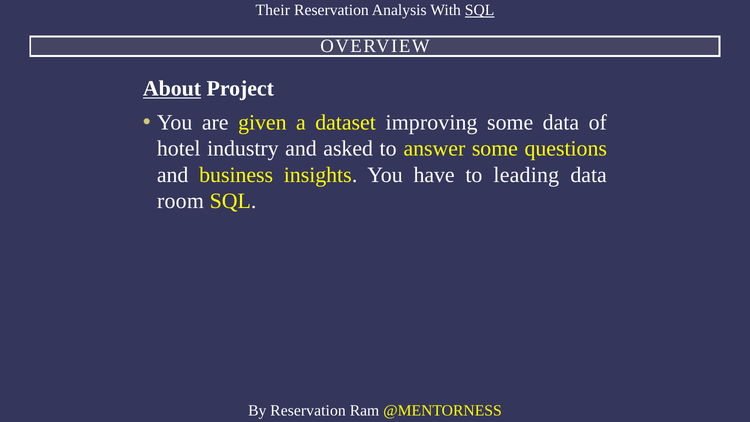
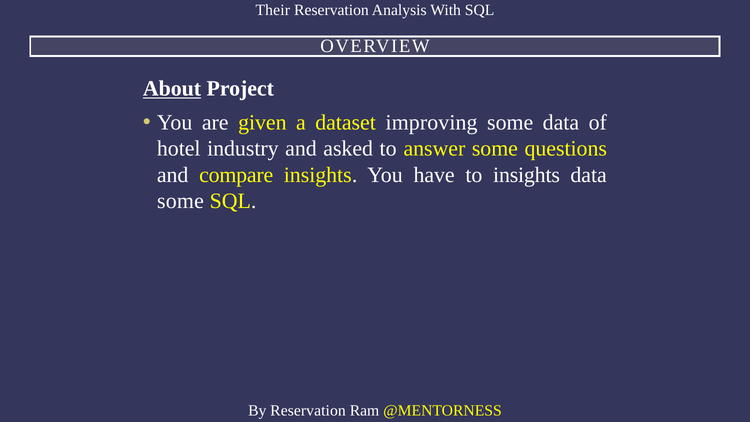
SQL underline: present -> none (480, 10)
business: business -> compare (236, 175)
to leading: leading -> insights (527, 175)
room: room -> some (180, 201)
